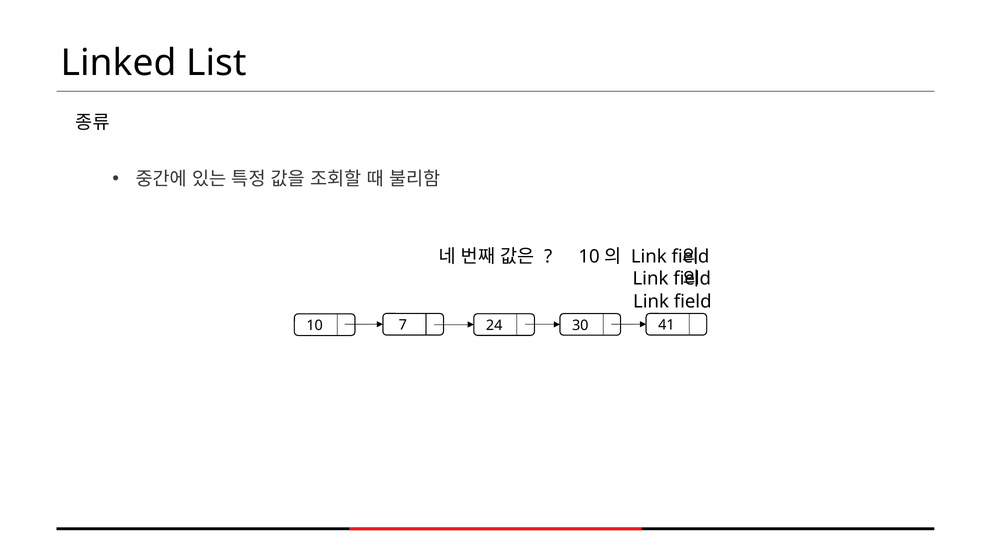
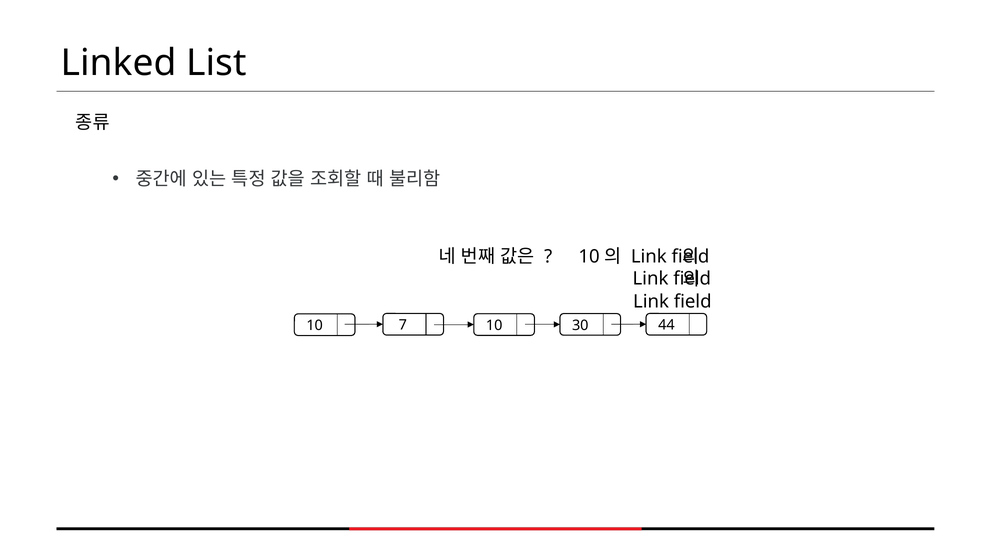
10 24: 24 -> 10 (494, 326)
41: 41 -> 44 (666, 325)
